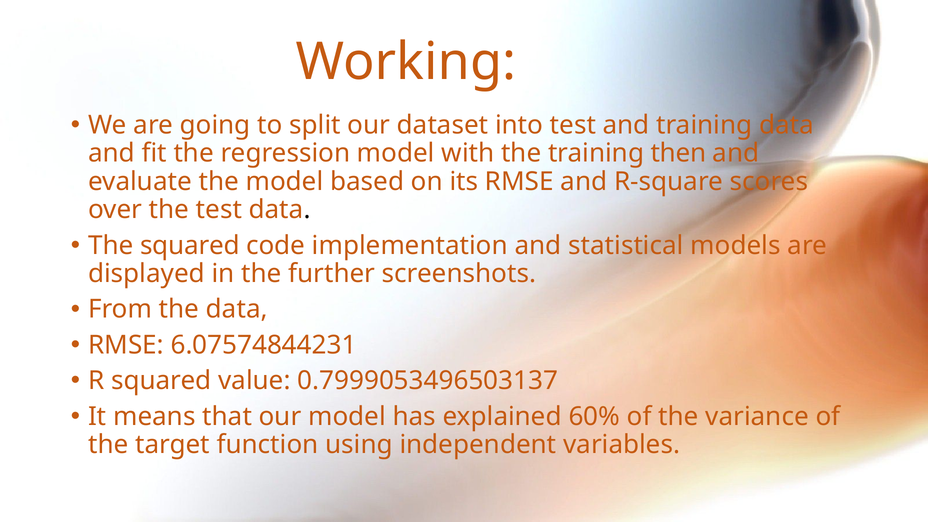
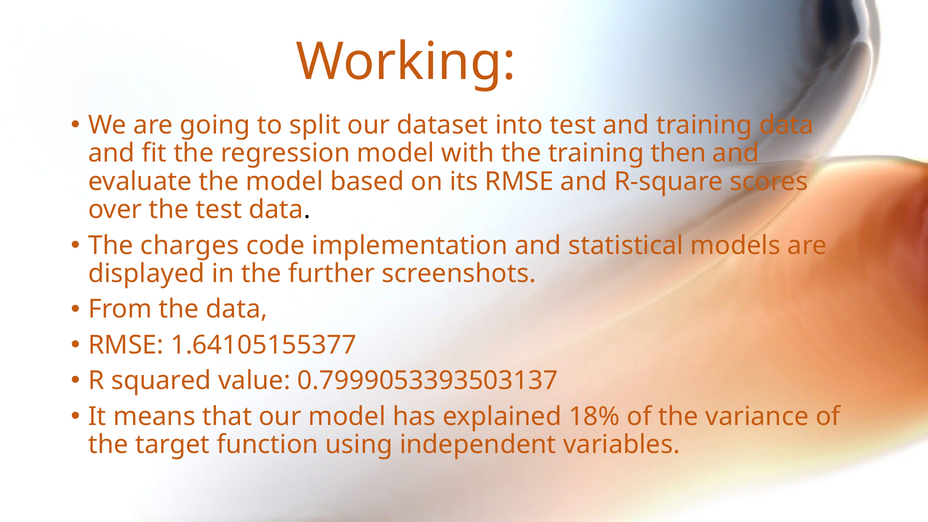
The squared: squared -> charges (190, 245)
6.07574844231: 6.07574844231 -> 1.64105155377 (264, 345)
0.7999053496503137: 0.7999053496503137 -> 0.7999053393503137 (428, 381)
60%: 60% -> 18% (594, 417)
